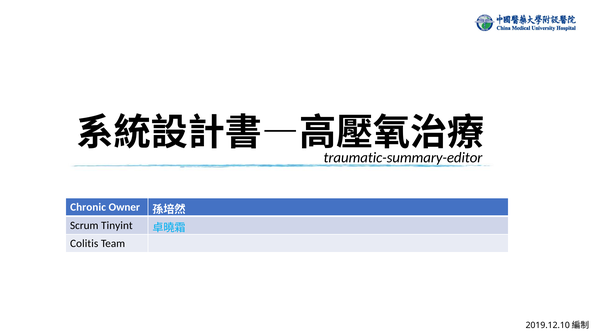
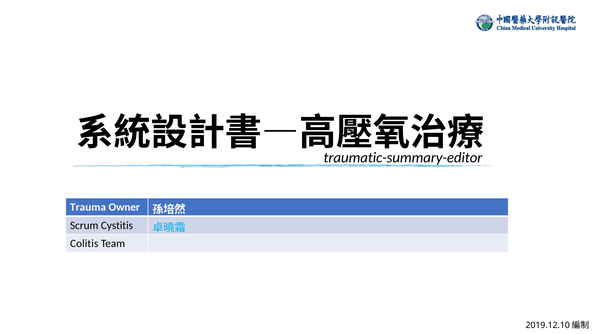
Chronic: Chronic -> Trauma (88, 207)
Tinyint: Tinyint -> Cystitis (117, 225)
